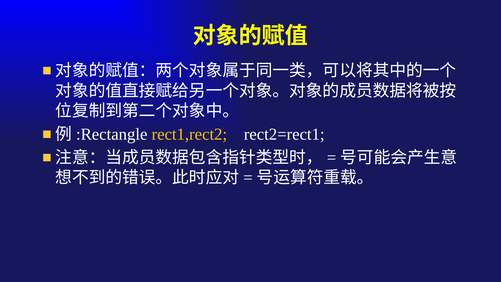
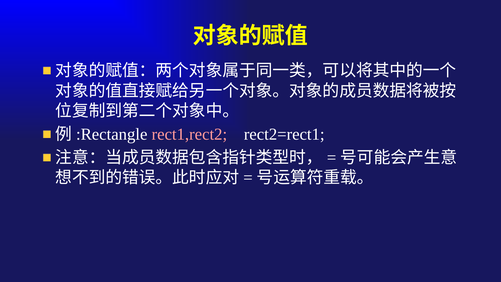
rect1,rect2 colour: yellow -> pink (189, 134)
